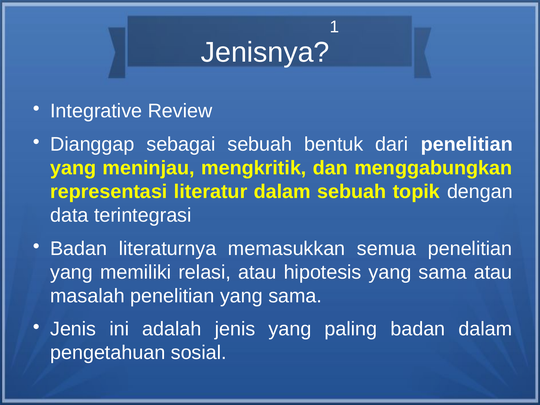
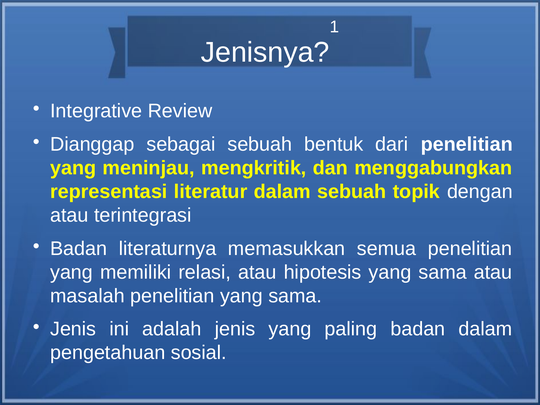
data: data -> atau (69, 215)
